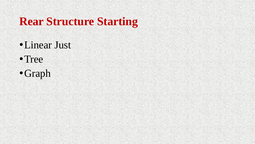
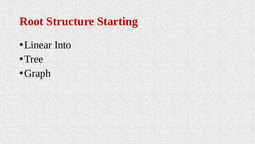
Rear: Rear -> Root (31, 21)
Just: Just -> Into (63, 45)
